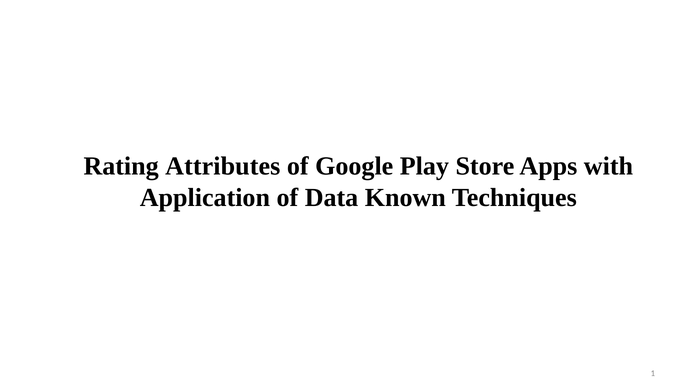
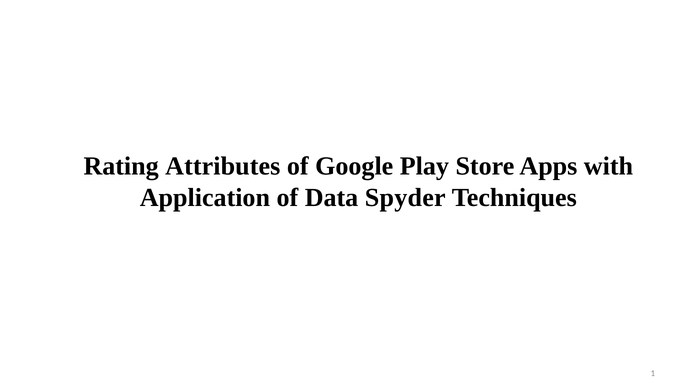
Known: Known -> Spyder (405, 198)
